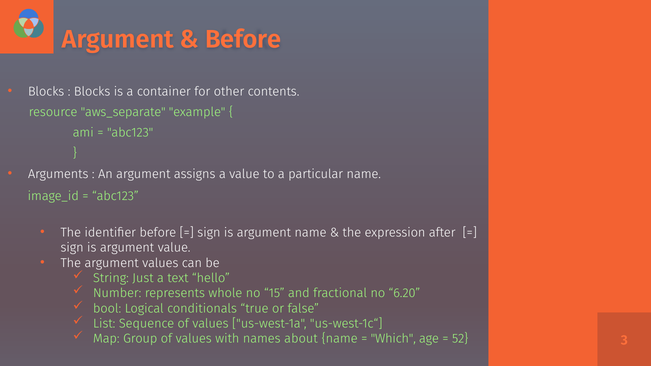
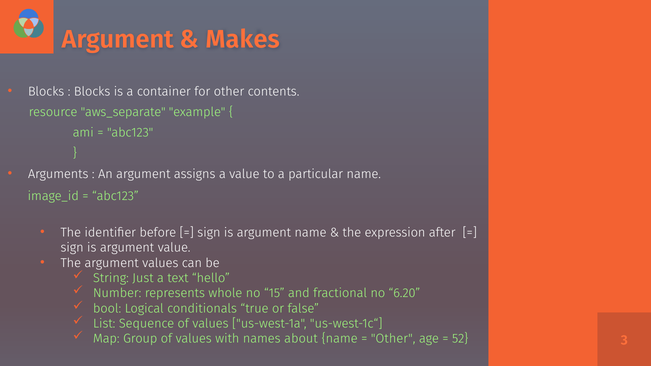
Before: Before -> Makes (243, 40)
Which: Which -> Other (393, 339)
